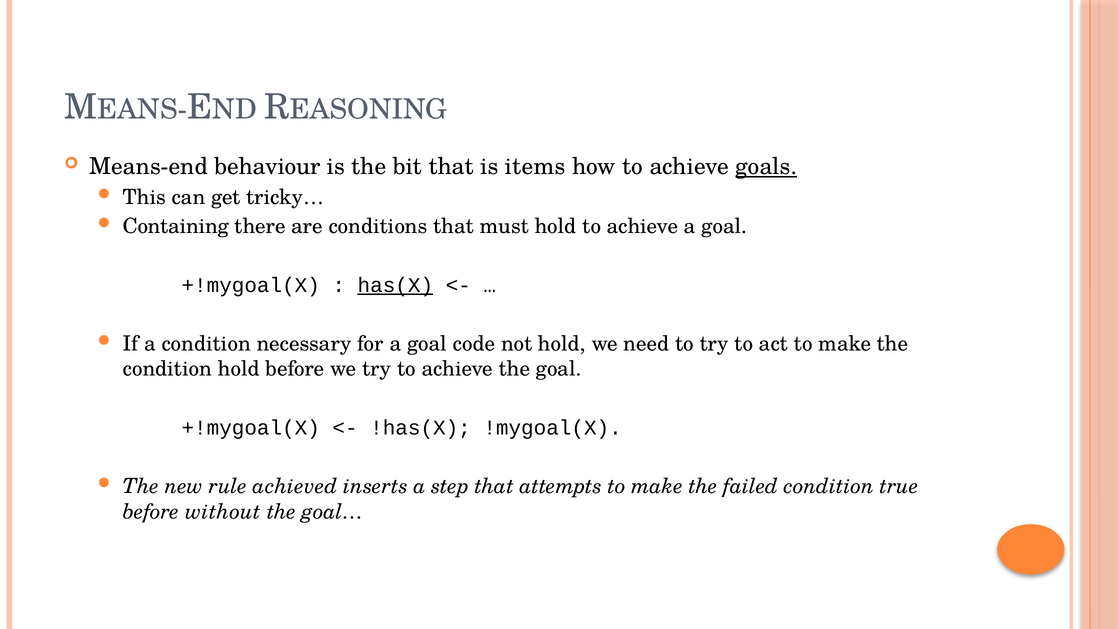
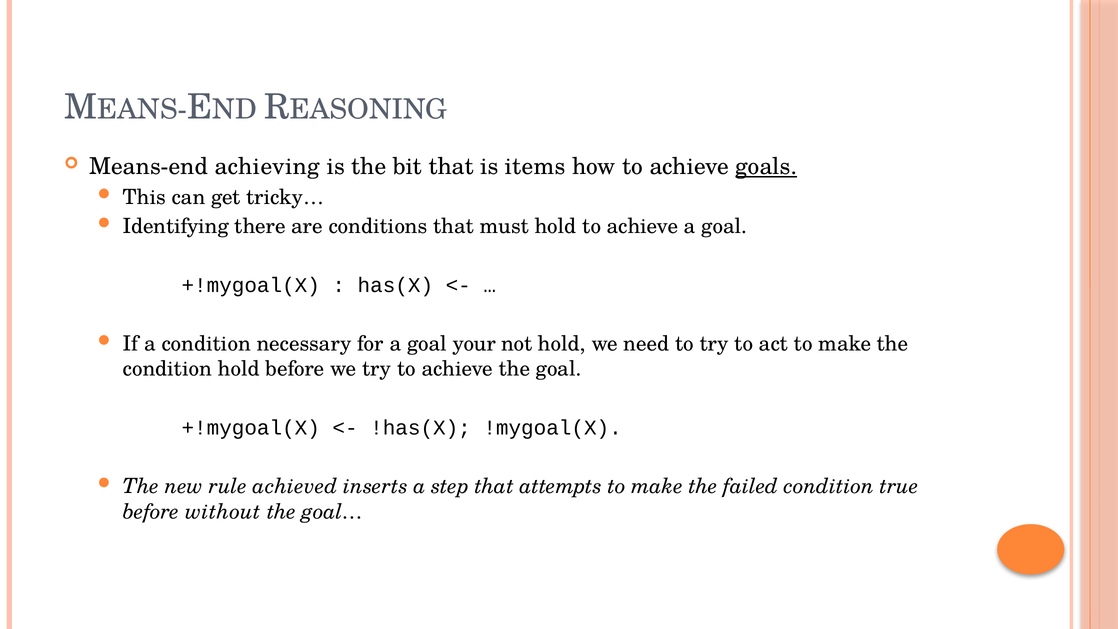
behaviour: behaviour -> achieving (267, 167)
Containing: Containing -> Identifying (176, 226)
has(X underline: present -> none (395, 285)
code: code -> your (474, 344)
